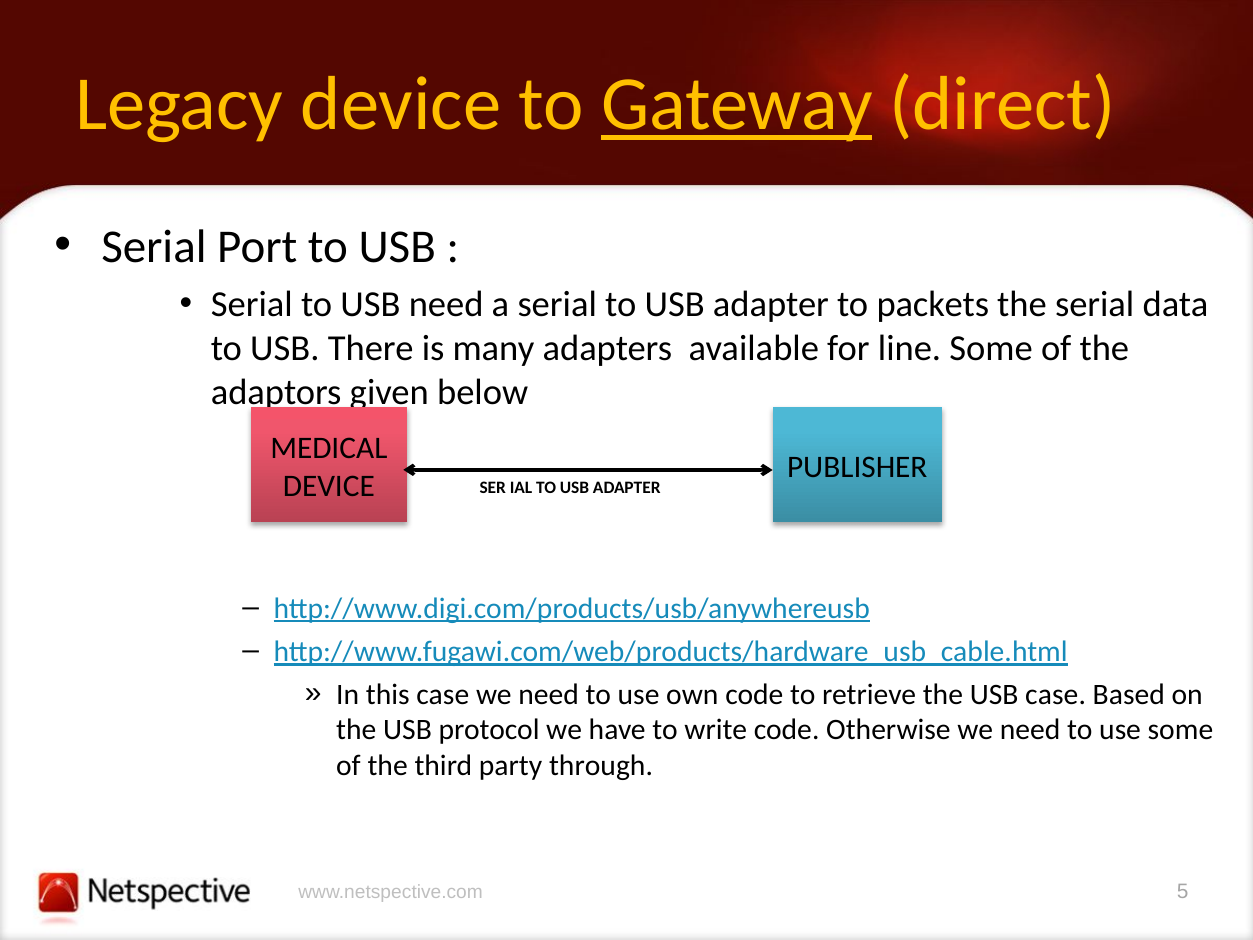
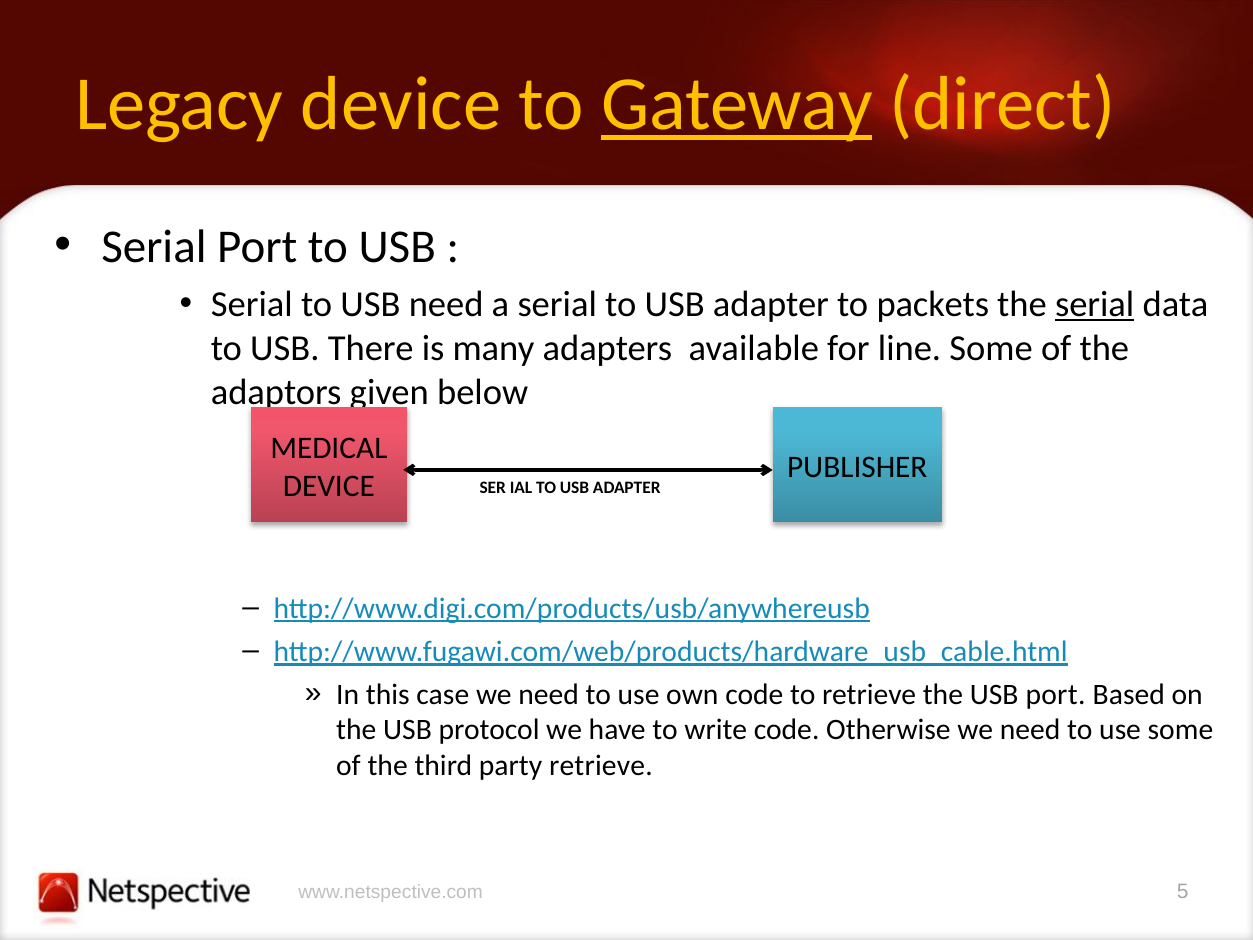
serial underline: none -> present (1095, 304)
USB case: case -> port (1055, 694)
party through: through -> retrieve (601, 765)
